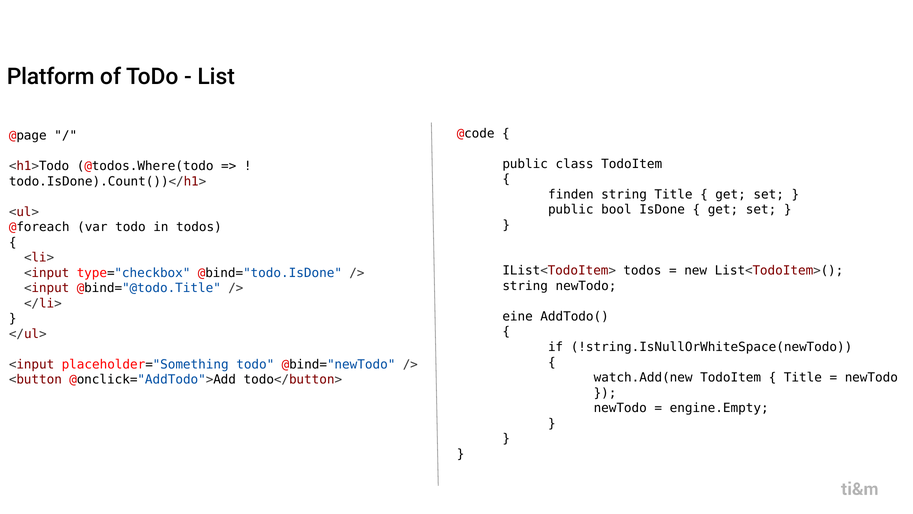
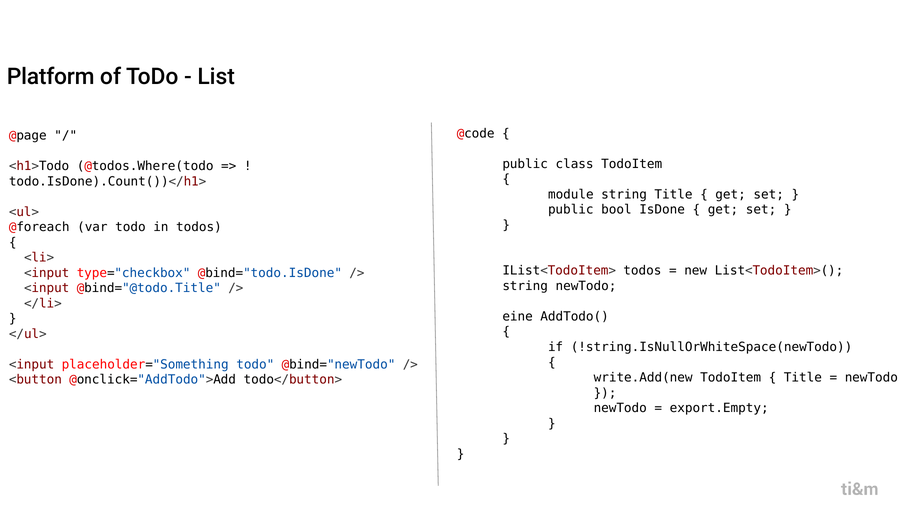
finden: finden -> module (571, 194)
watch.Add(new: watch.Add(new -> write.Add(new (643, 377)
engine.Empty: engine.Empty -> export.Empty (719, 408)
